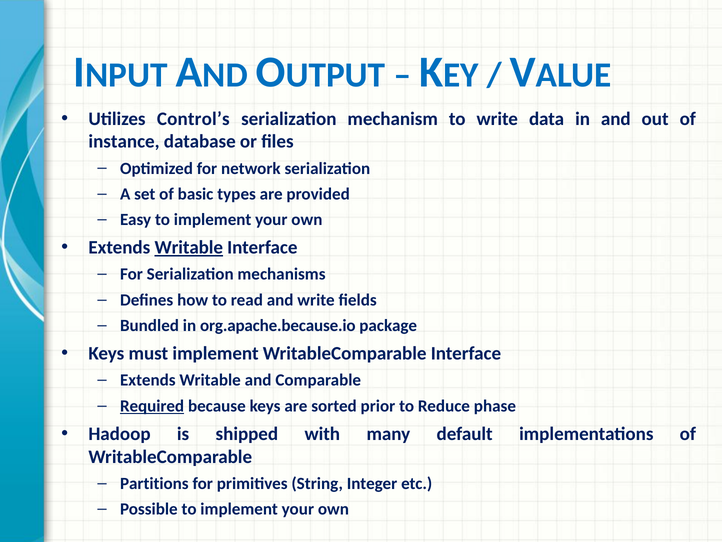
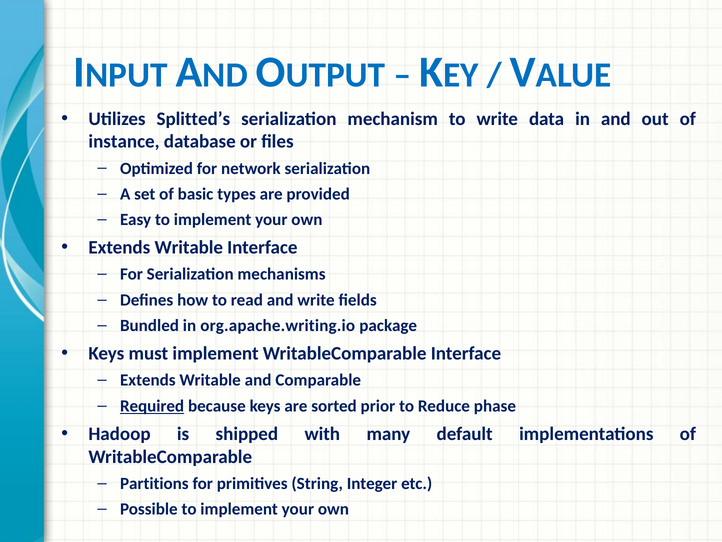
Control’s: Control’s -> Splitted’s (193, 119)
Writable underline: present -> none (189, 247)
org.apache.because.io: org.apache.because.io -> org.apache.writing.io (278, 325)
